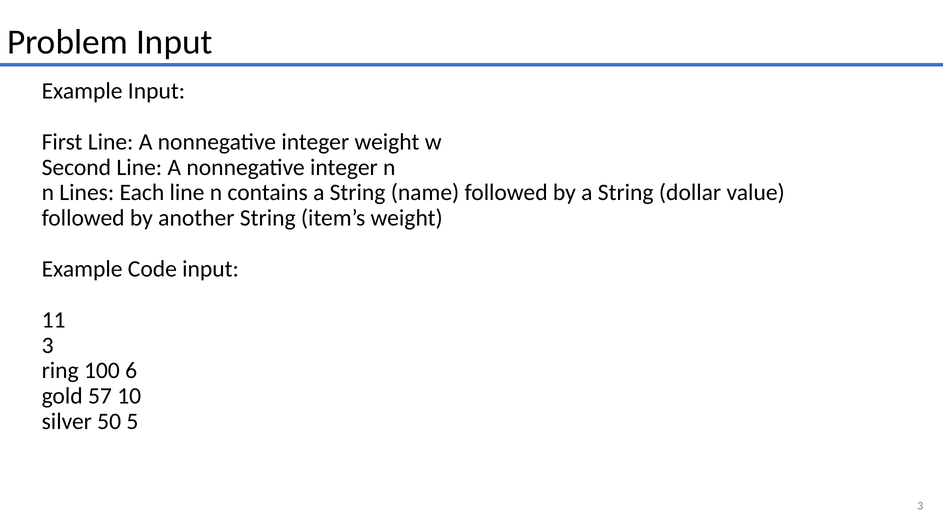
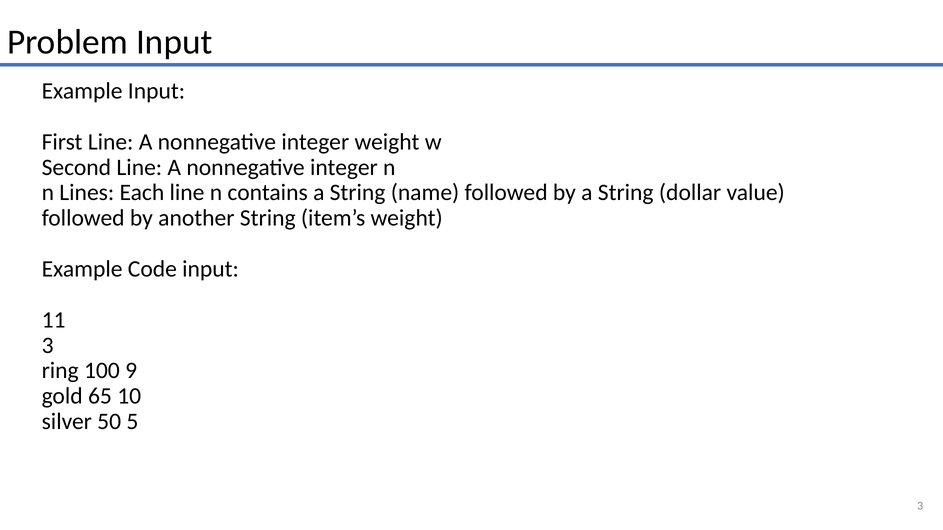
6: 6 -> 9 (131, 371)
57: 57 -> 65 (100, 396)
